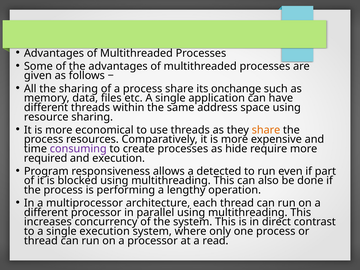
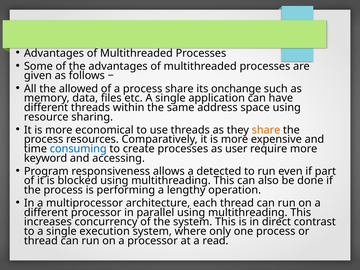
the sharing: sharing -> allowed (79, 89)
consuming colour: purple -> blue (78, 149)
hide: hide -> user (236, 149)
required: required -> keyword (46, 158)
and execution: execution -> accessing (119, 158)
